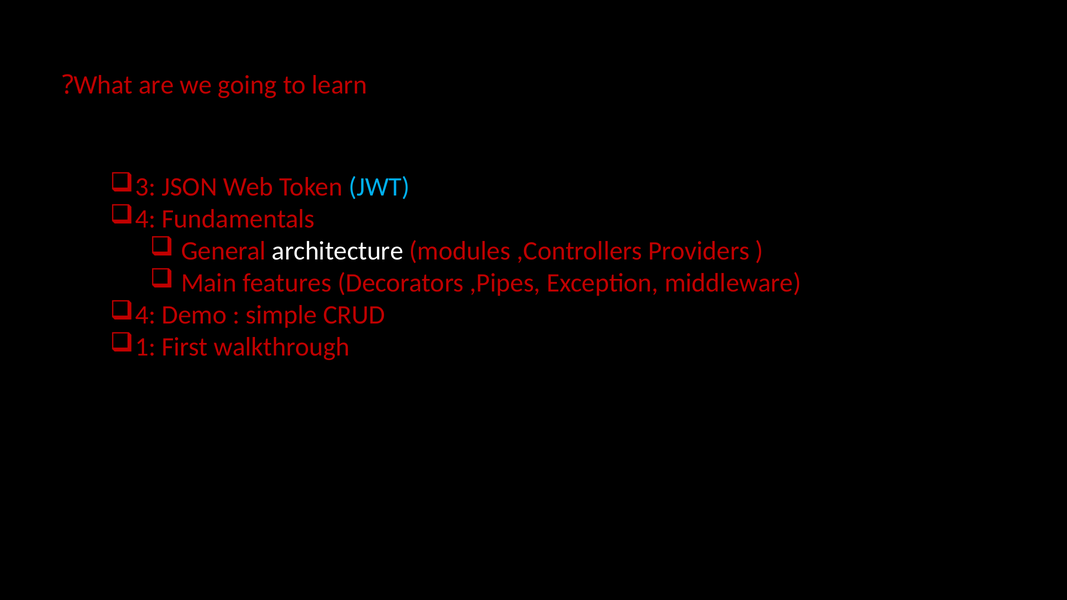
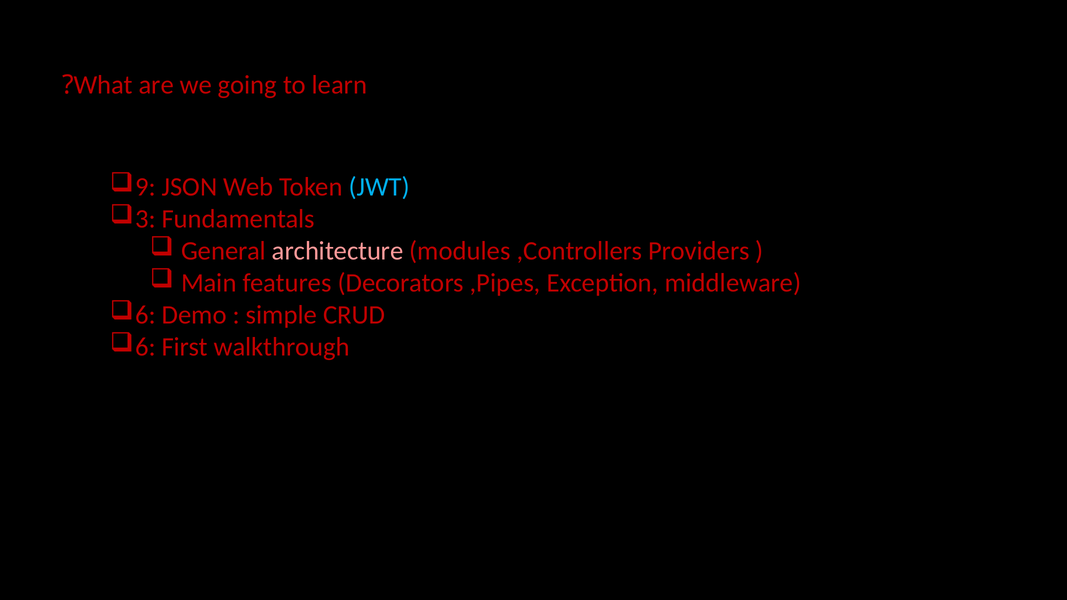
3: 3 -> 9 (145, 187)
4: 4 -> 3 (145, 219)
architecture colour: white -> pink (338, 251)
4: 4 -> 6 (145, 315)
1: 1 -> 6 (145, 347)
